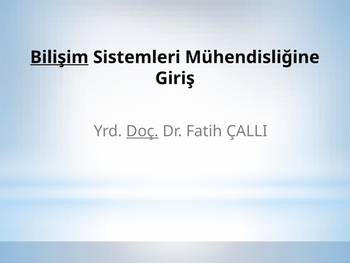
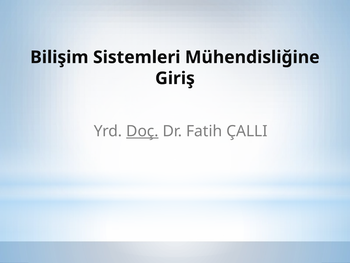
Bilişim underline: present -> none (59, 57)
